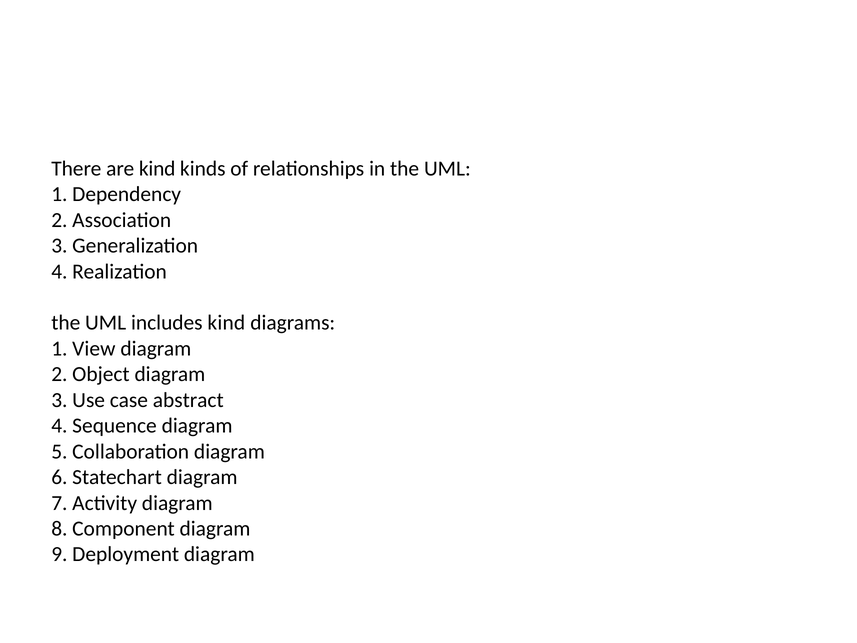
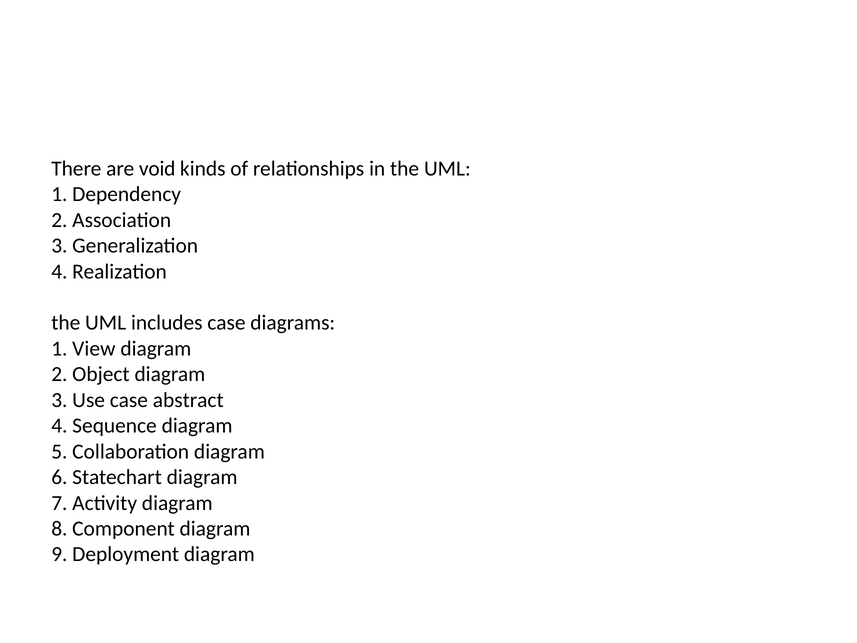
are kind: kind -> void (157, 169)
includes kind: kind -> case (226, 323)
